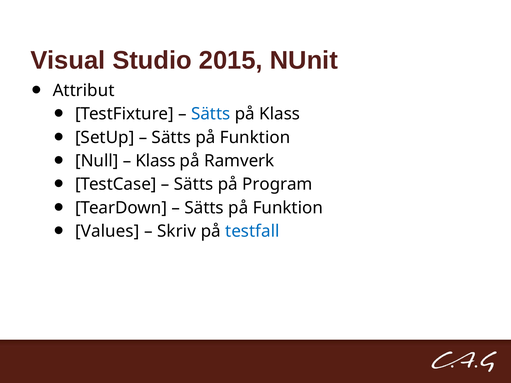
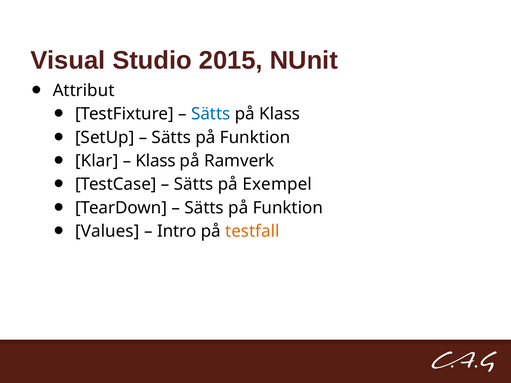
Null: Null -> Klar (97, 161)
Program: Program -> Exempel (277, 184)
Skriv: Skriv -> Intro (177, 231)
testfall colour: blue -> orange (252, 231)
